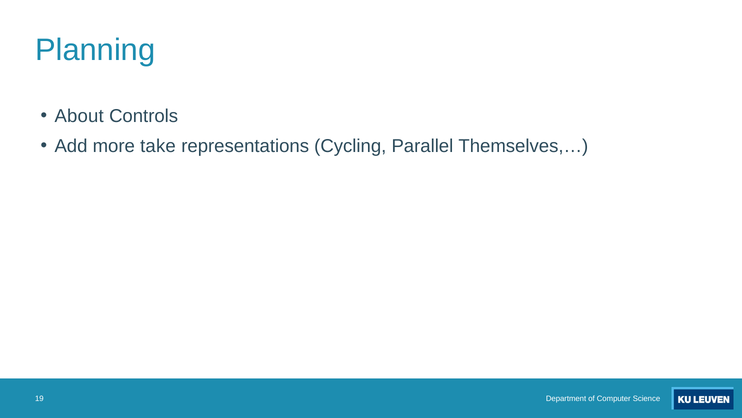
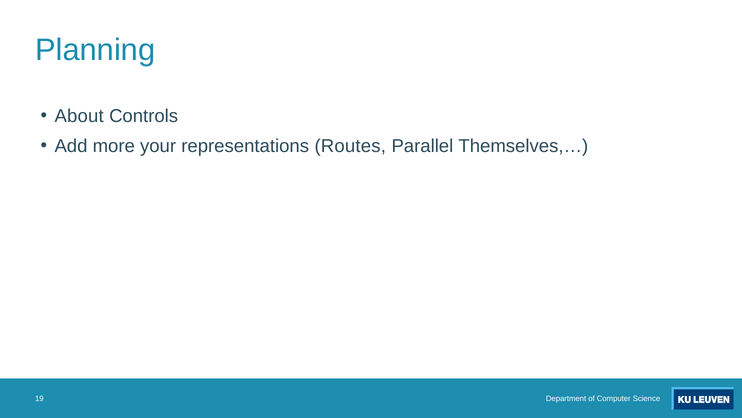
take: take -> your (158, 146)
Cycling: Cycling -> Routes (350, 146)
